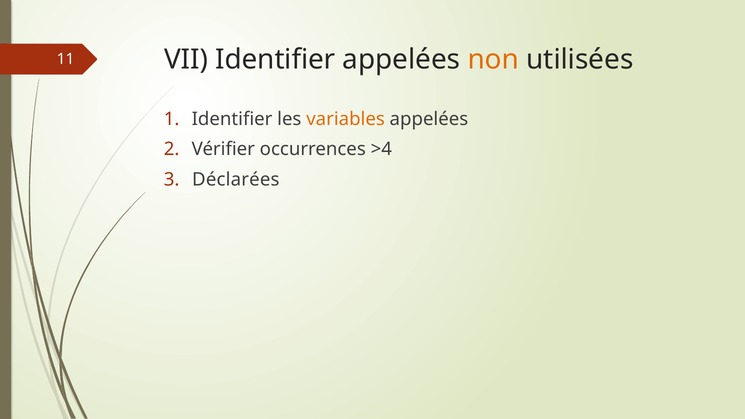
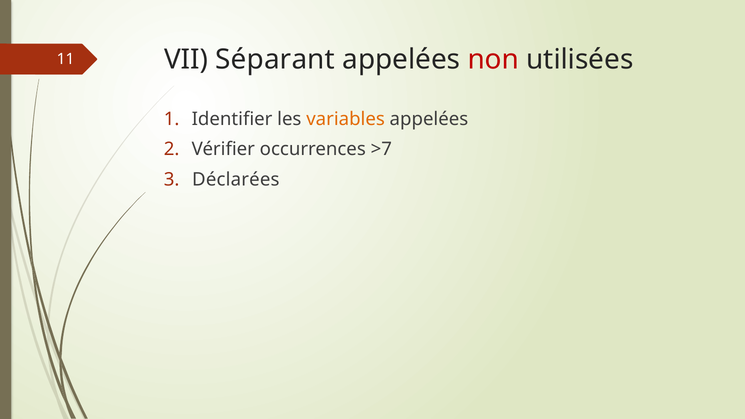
VII Identifier: Identifier -> Séparant (275, 60)
non colour: orange -> red (493, 60)
>4: >4 -> >7 (381, 149)
